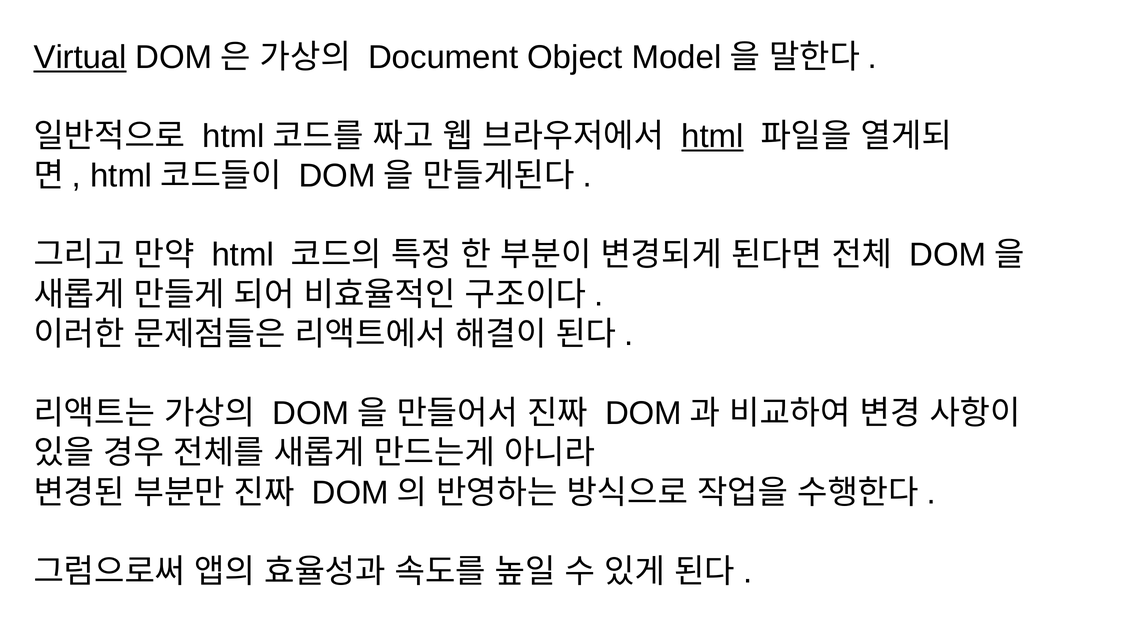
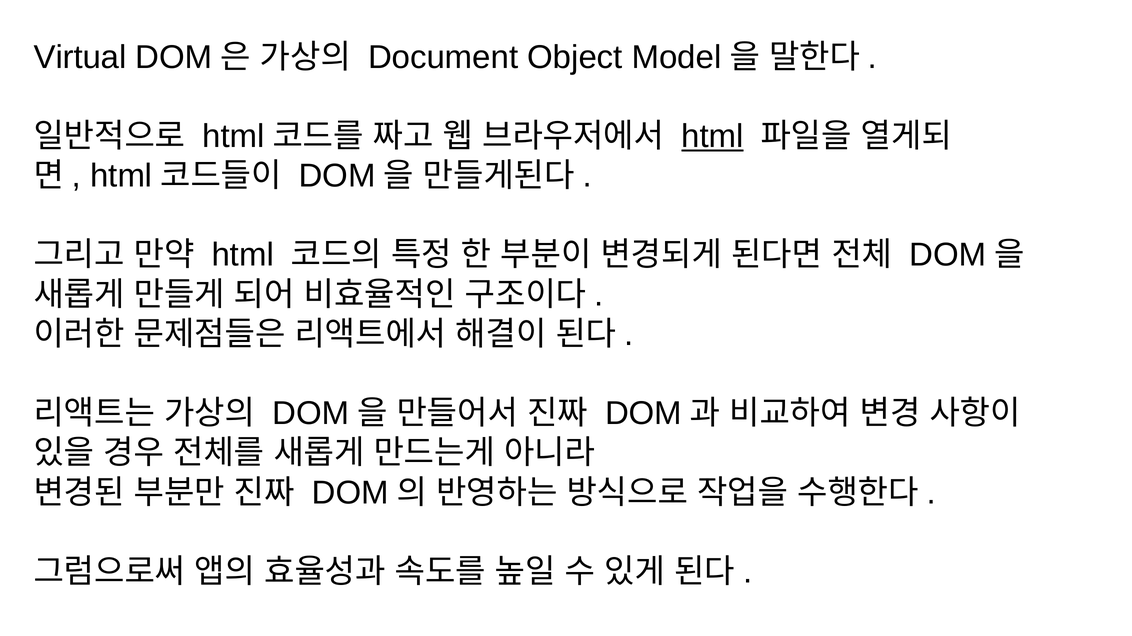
Virtual underline: present -> none (80, 57)
